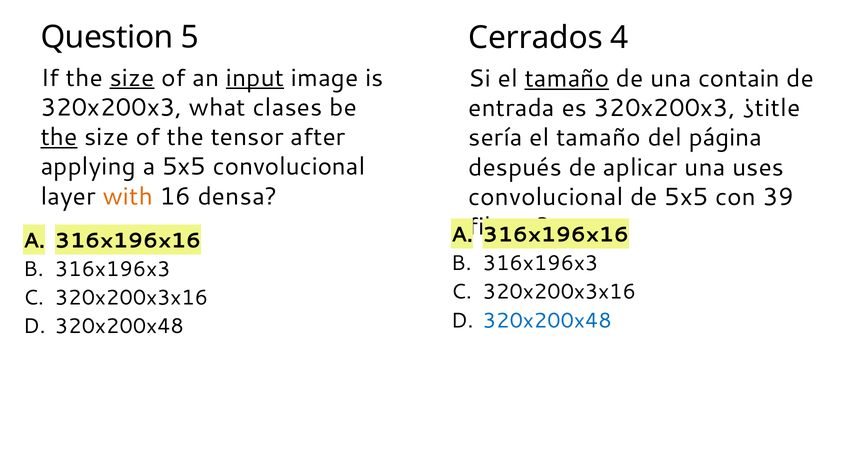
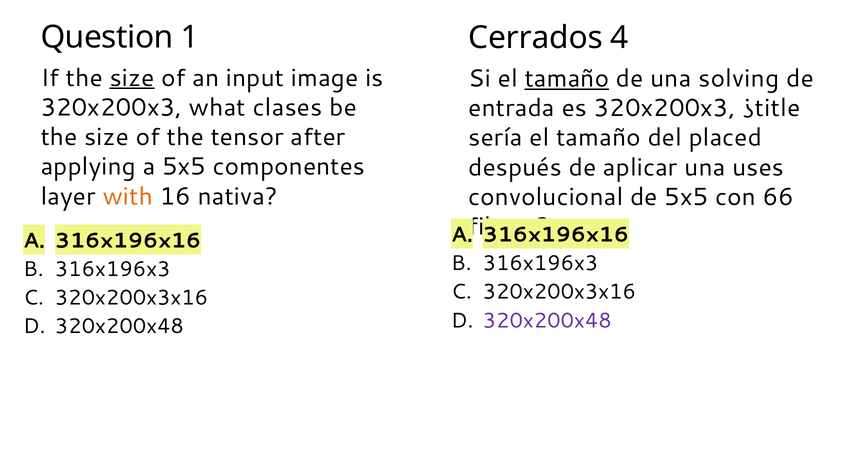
5: 5 -> 1 (190, 37)
input underline: present -> none (255, 78)
contain: contain -> solving (739, 79)
the underline: present -> none (59, 137)
página: página -> placed (725, 138)
5x5 convolucional: convolucional -> componentes (289, 167)
densa: densa -> nativa (238, 197)
39: 39 -> 66 (778, 197)
320x200x48 colour: blue -> purple (547, 321)
